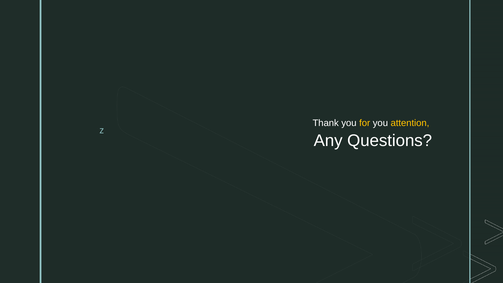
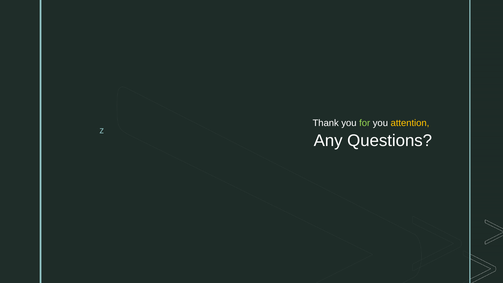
for colour: yellow -> light green (365, 123)
